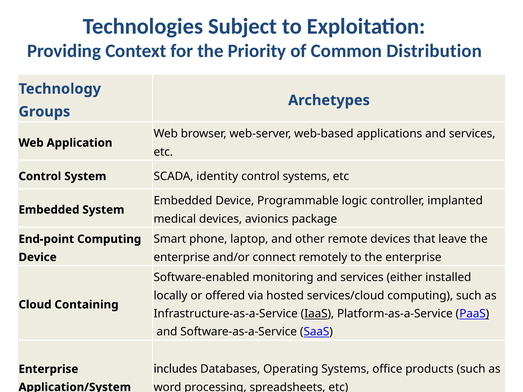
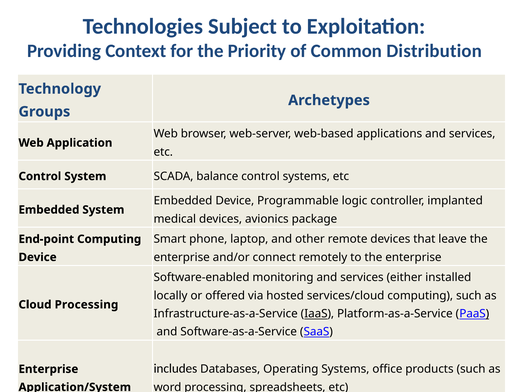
identity: identity -> balance (217, 176)
Cloud Containing: Containing -> Processing (86, 305)
